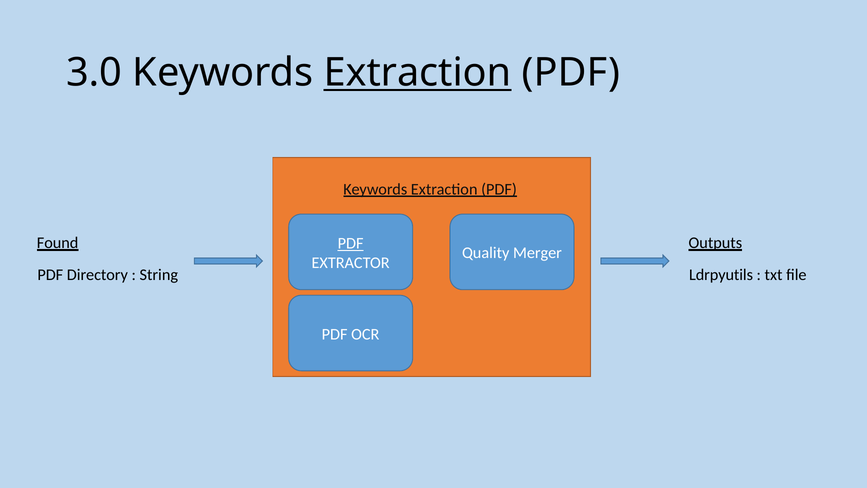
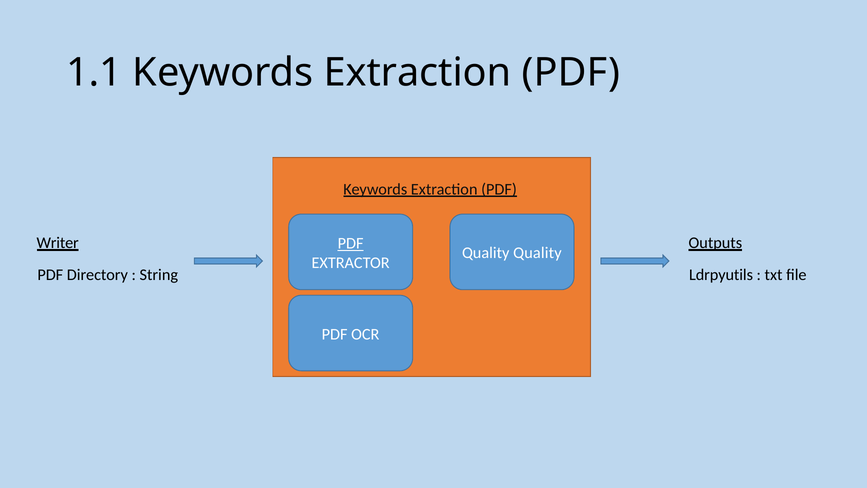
3.0: 3.0 -> 1.1 (94, 73)
Extraction underline: present -> none (418, 73)
Found: Found -> Writer (58, 243)
Quality Merger: Merger -> Quality (537, 253)
